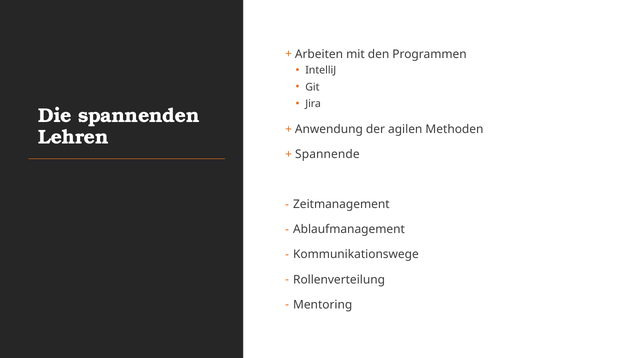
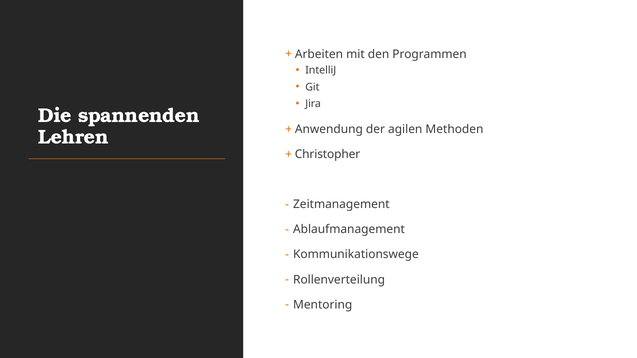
Spannende: Spannende -> Christopher (327, 155)
